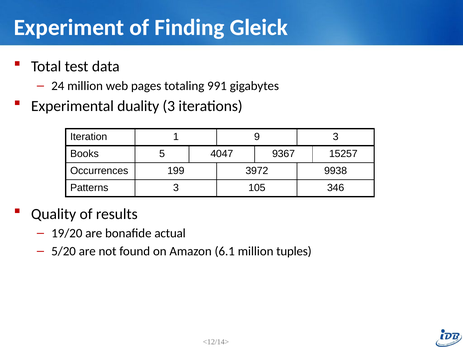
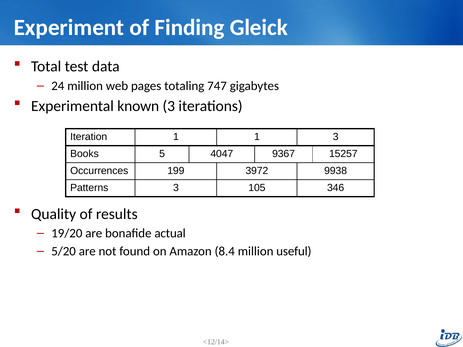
991: 991 -> 747 (217, 86)
duality: duality -> known (138, 106)
1 9: 9 -> 1 (257, 137)
6.1: 6.1 -> 8.4 (225, 252)
tuples: tuples -> useful (294, 252)
